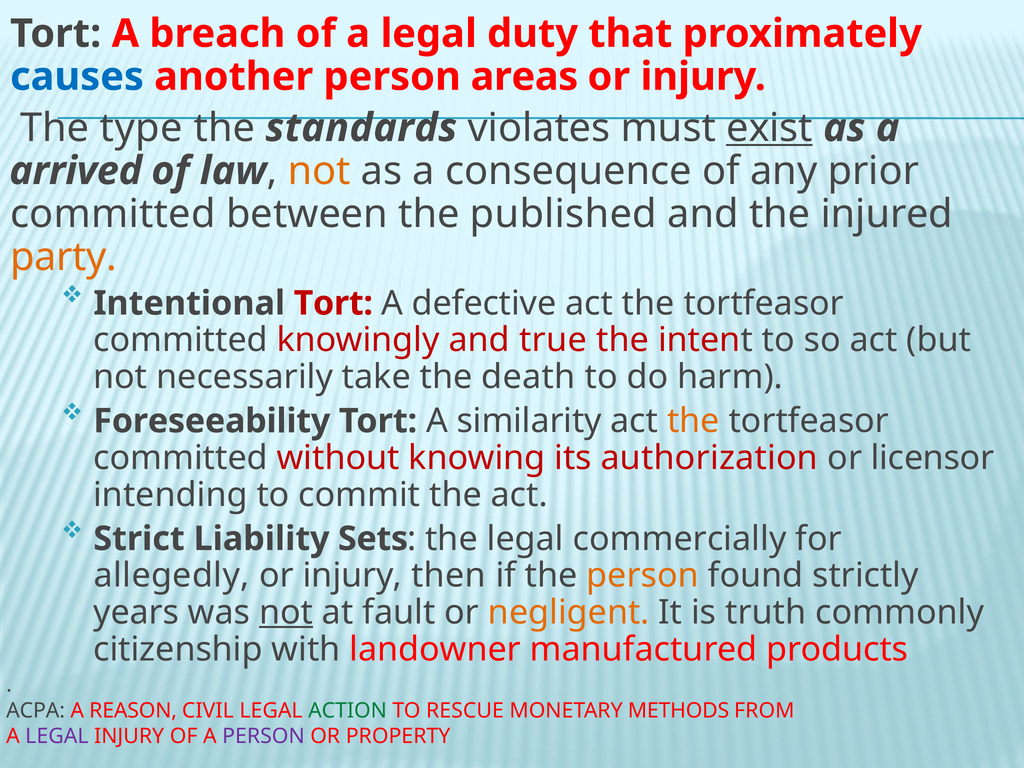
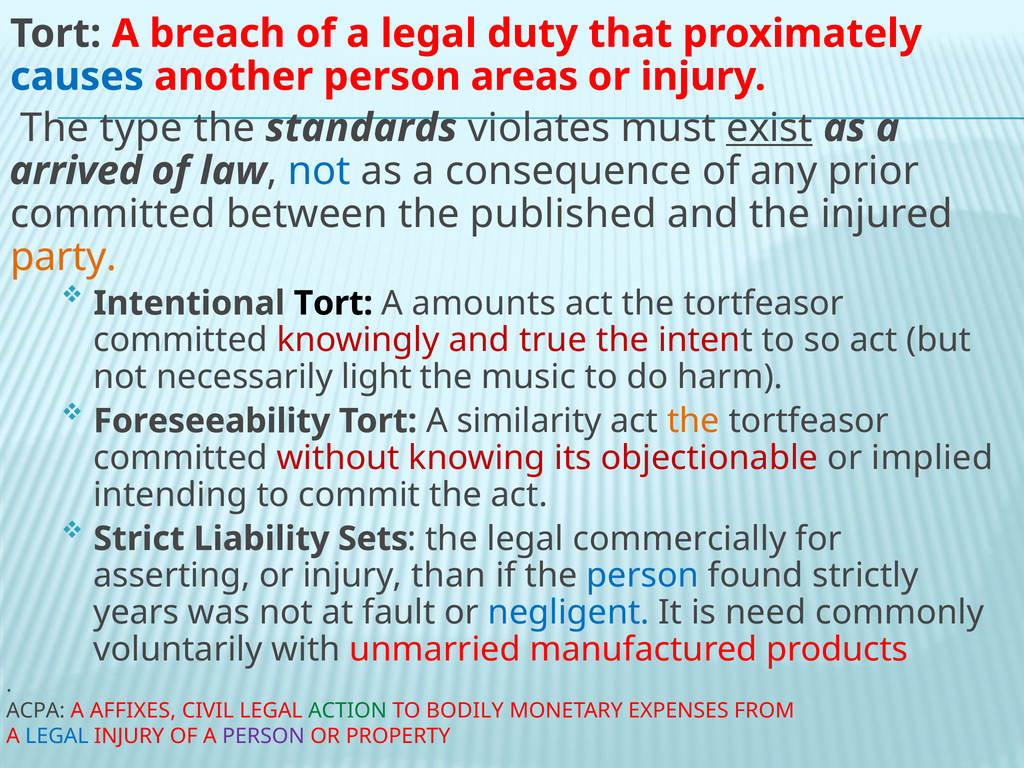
not colour: orange -> blue (319, 171)
Tort colour: red -> black (333, 303)
defective: defective -> amounts (484, 303)
take: take -> light (377, 377)
death: death -> music (529, 377)
authorization: authorization -> objectionable (709, 458)
licensor: licensor -> implied (932, 458)
allegedly: allegedly -> asserting (172, 576)
then: then -> than (448, 576)
person colour: orange -> blue (643, 576)
not underline: present -> none (286, 612)
negligent colour: orange -> blue (569, 612)
truth: truth -> need (766, 612)
citizenship: citizenship -> voluntarily (178, 649)
landowner: landowner -> unmarried (435, 649)
REASON: REASON -> AFFIXES (133, 710)
RESCUE: RESCUE -> BODILY (465, 710)
METHODS: METHODS -> EXPENSES (678, 710)
LEGAL colour: purple -> blue (57, 736)
